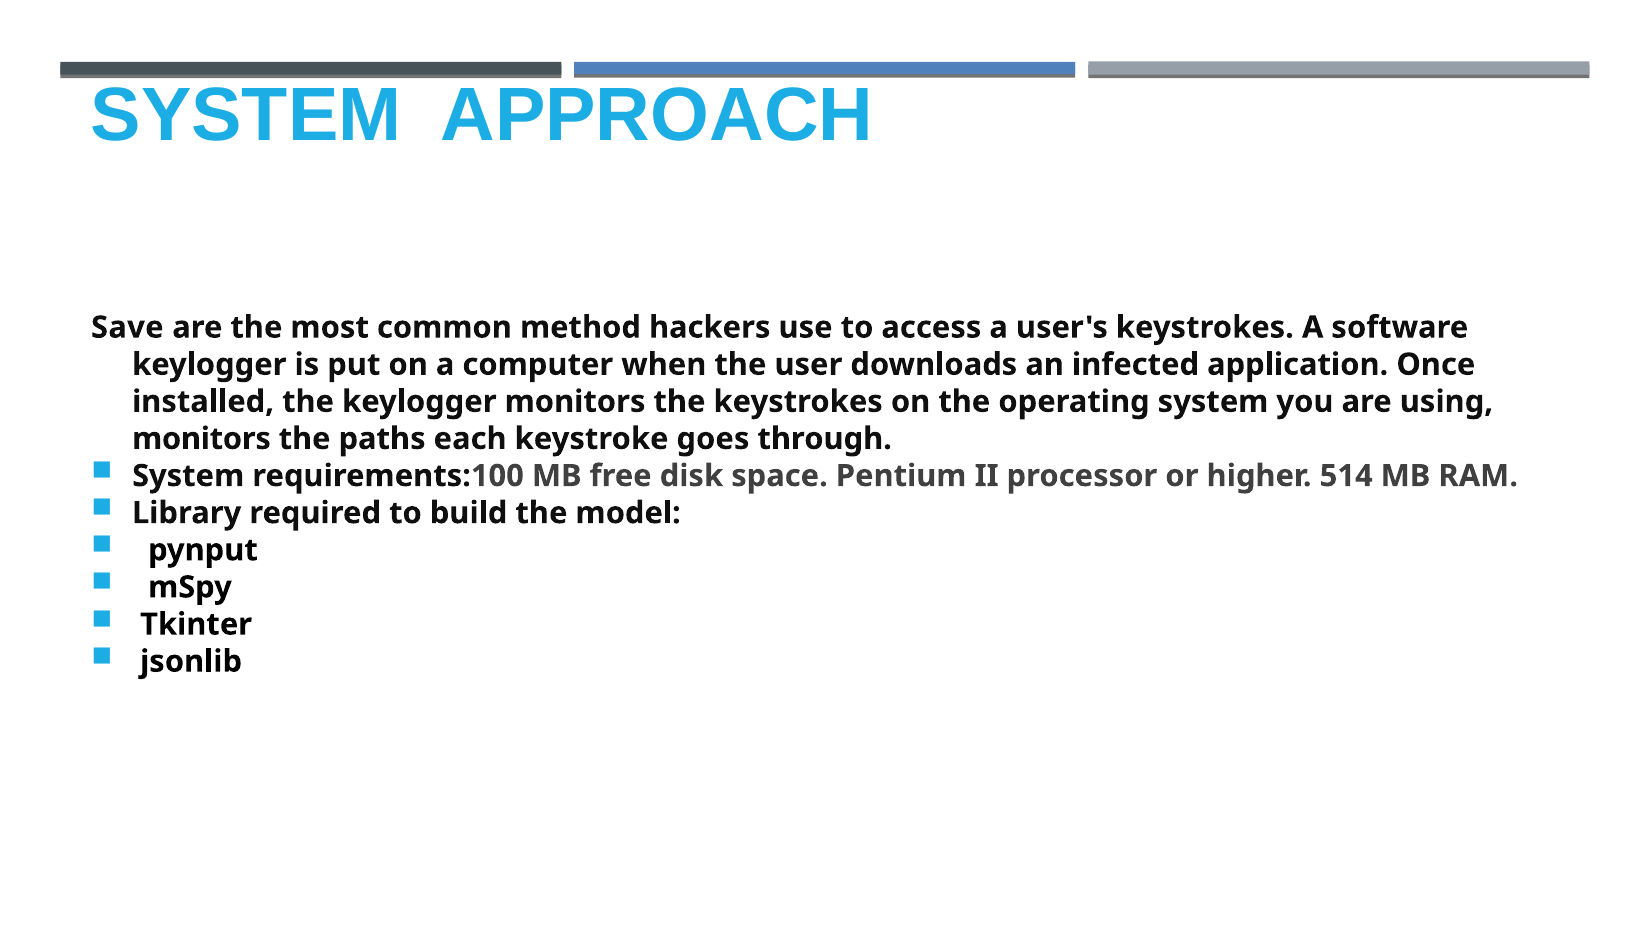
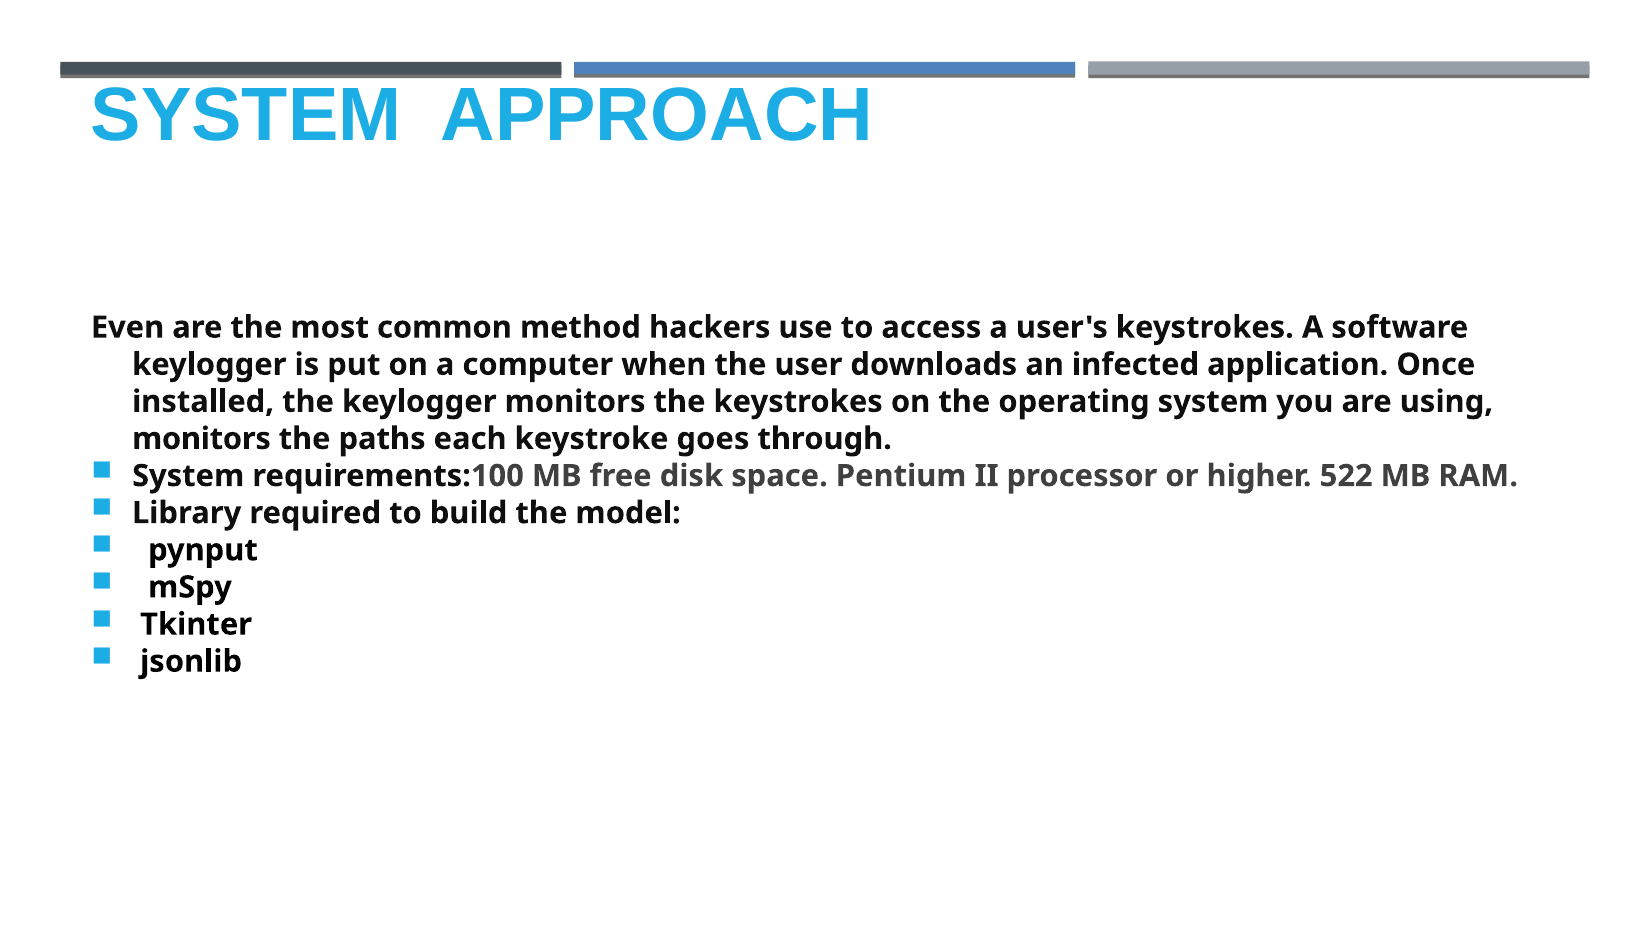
Save: Save -> Even (128, 327)
514: 514 -> 522 (1346, 476)
